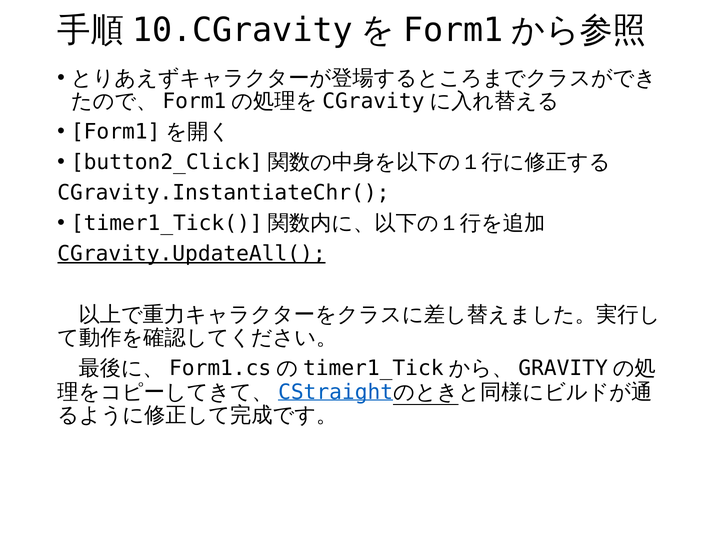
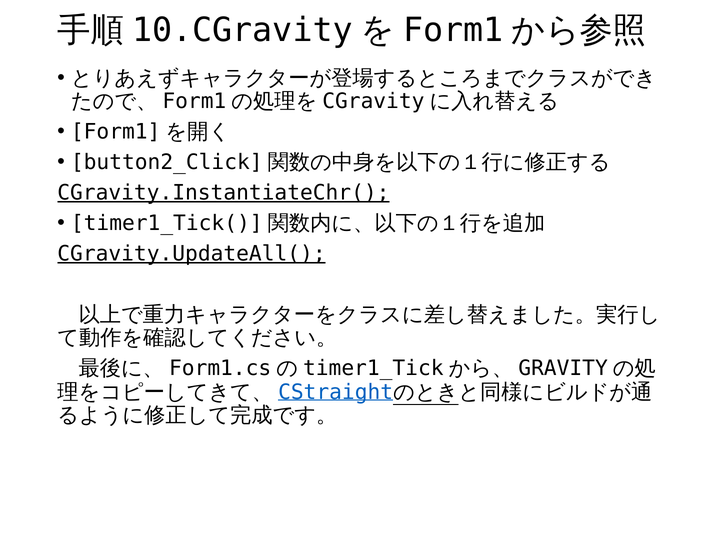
CGravity.InstantiateChr( underline: none -> present (223, 193)
